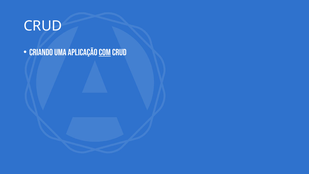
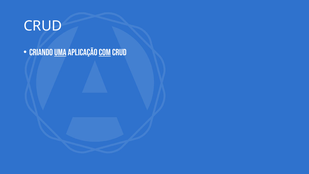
uma underline: none -> present (60, 52)
